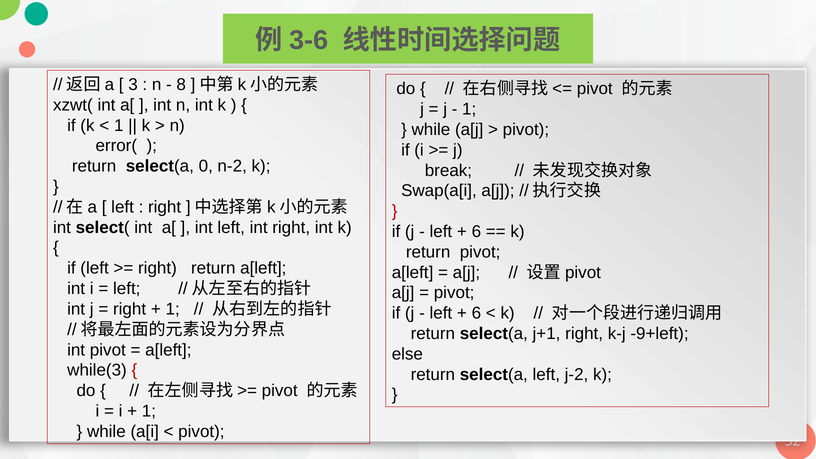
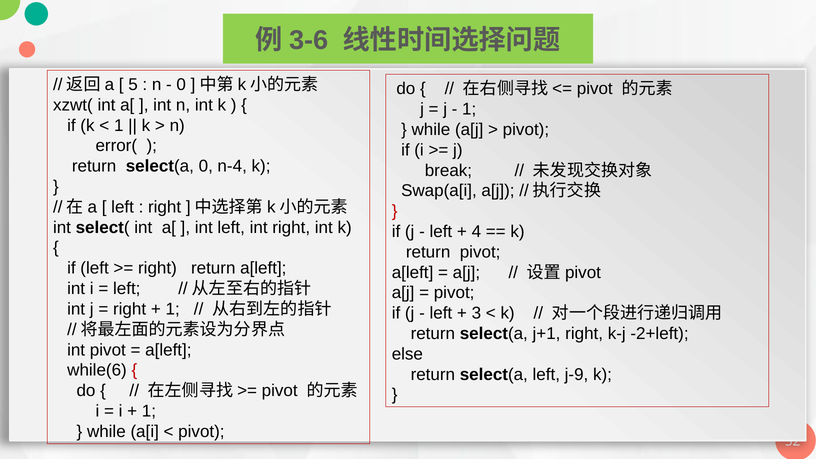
3: 3 -> 5 (133, 85)
8: 8 -> 0 (181, 85)
n-2: n-2 -> n-4 (232, 166)
6: 6 -> 4 (476, 232)
6: 6 -> 3 (476, 313)
-9+left: -9+left -> -2+left (660, 334)
while(3: while(3 -> while(6 (97, 370)
j-2: j-2 -> j-9 (576, 374)
